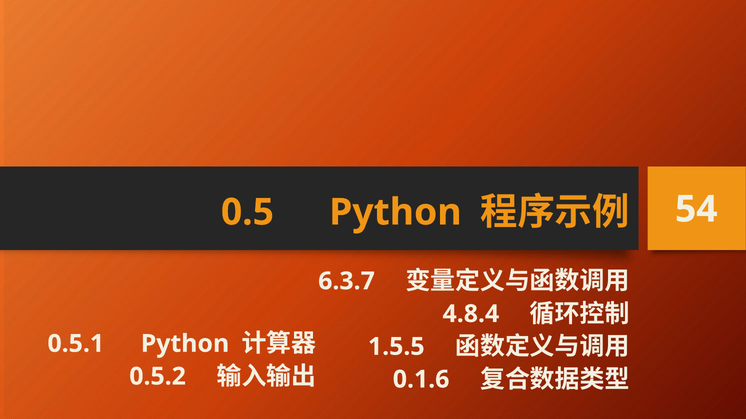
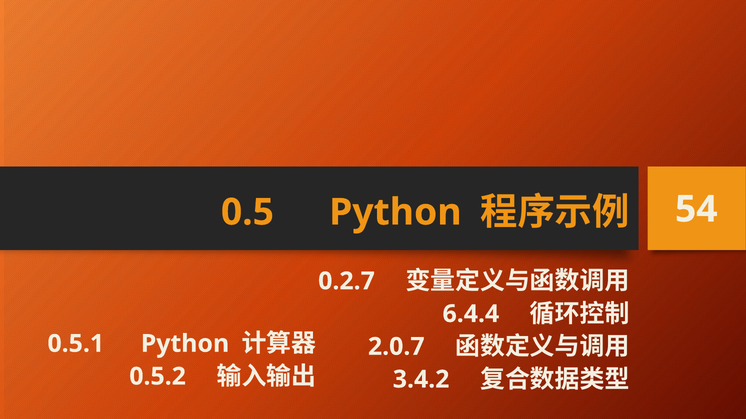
6.3.7: 6.3.7 -> 0.2.7 (347, 282)
4.8.4: 4.8.4 -> 6.4.4 (471, 314)
1.5.5: 1.5.5 -> 2.0.7 (396, 347)
0.1.6: 0.1.6 -> 3.4.2 (421, 380)
